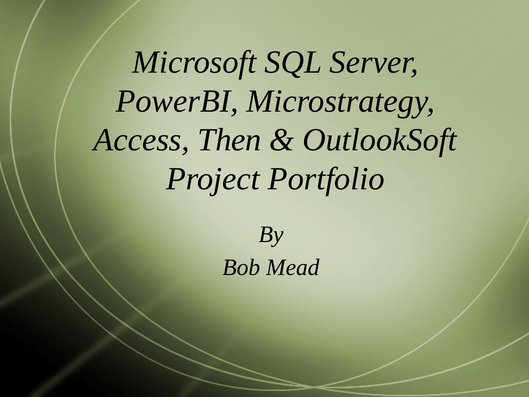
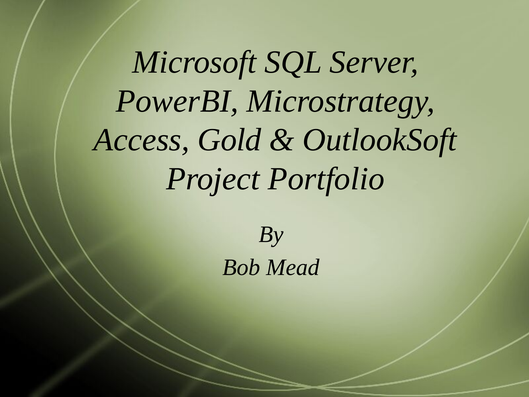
Then: Then -> Gold (230, 140)
